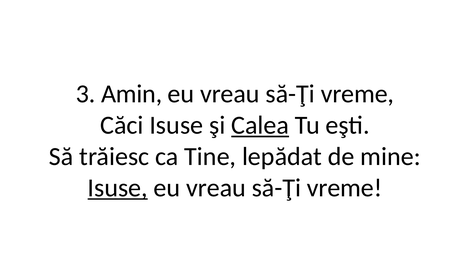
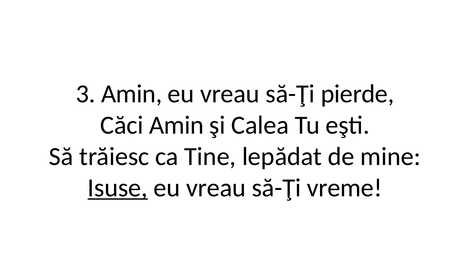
vreme: vreme -> pierde (357, 94)
Căci Isuse: Isuse -> Amin (176, 125)
Calea underline: present -> none (260, 125)
